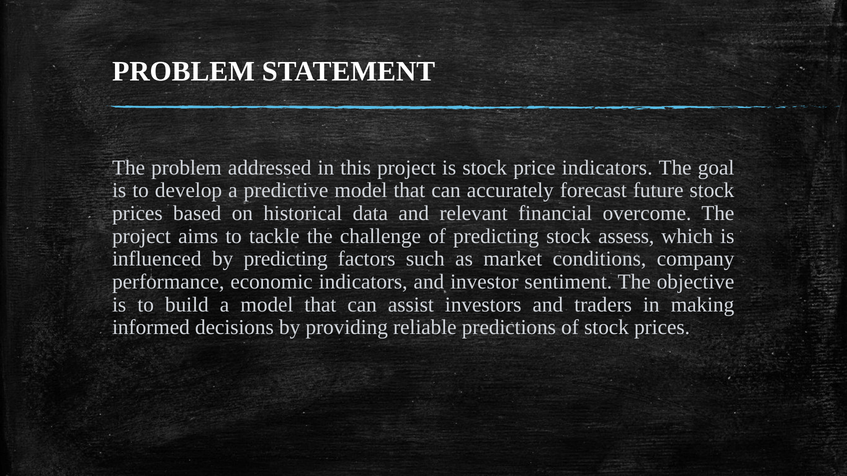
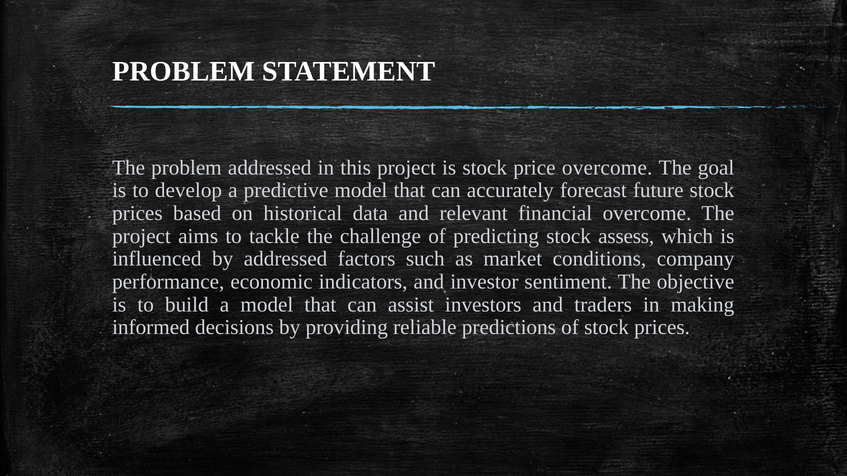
price indicators: indicators -> overcome (607, 168)
by predicting: predicting -> addressed (286, 259)
